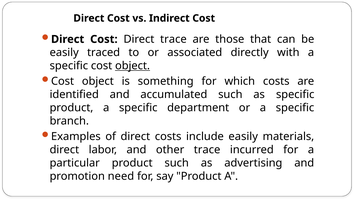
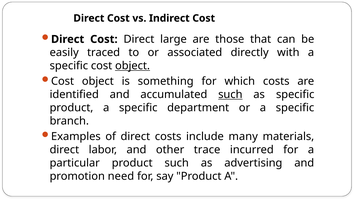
Direct trace: trace -> large (173, 39)
such underline: none -> present (230, 95)
include easily: easily -> many (243, 136)
